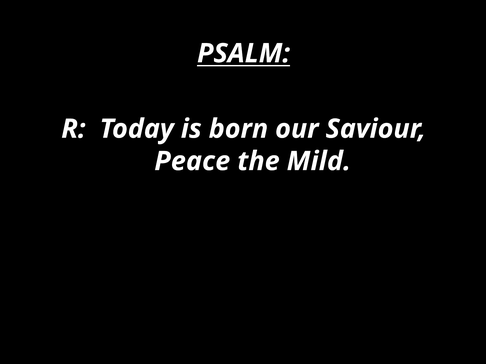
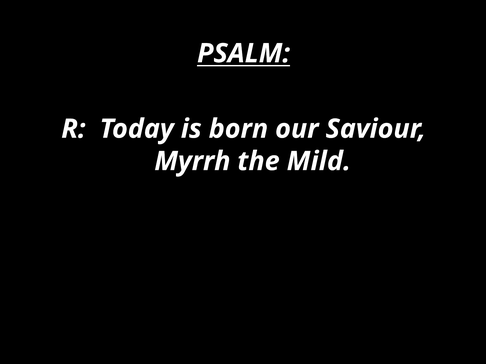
Peace: Peace -> Myrrh (192, 161)
